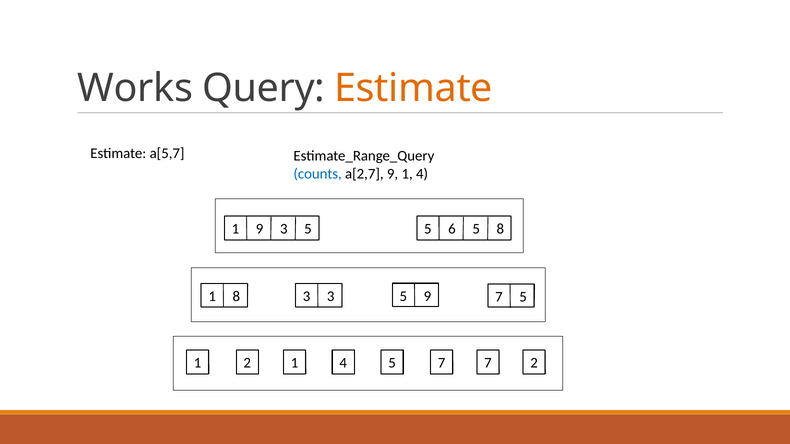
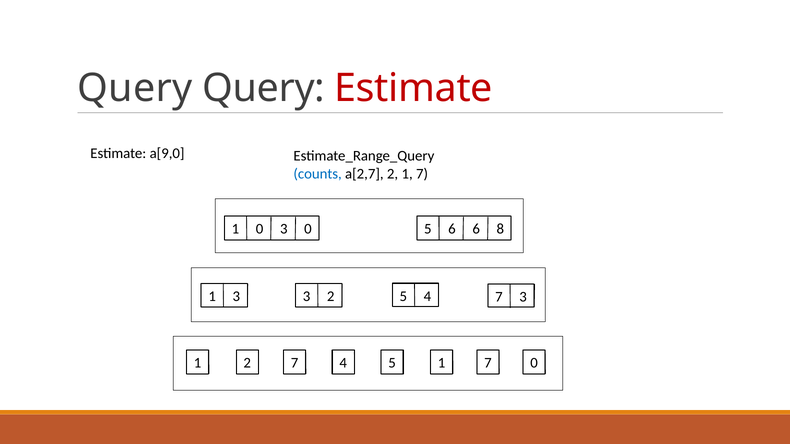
Works: Works -> Query (135, 89)
Estimate colour: orange -> red (414, 89)
a[5,7: a[5,7 -> a[9,0 (167, 153)
a[2,7 9: 9 -> 2 (393, 174)
4: 4 -> 7 (422, 174)
1 9: 9 -> 0 (260, 229)
3 5: 5 -> 0 (308, 229)
6 5: 5 -> 6 (476, 229)
5 9: 9 -> 4 (427, 296)
1 8: 8 -> 3 (236, 297)
3 3: 3 -> 2 (331, 297)
7 5: 5 -> 3 (523, 297)
1: 1 -> 7 (295, 363)
5 7: 7 -> 1 (442, 363)
7 2: 2 -> 0 (534, 363)
